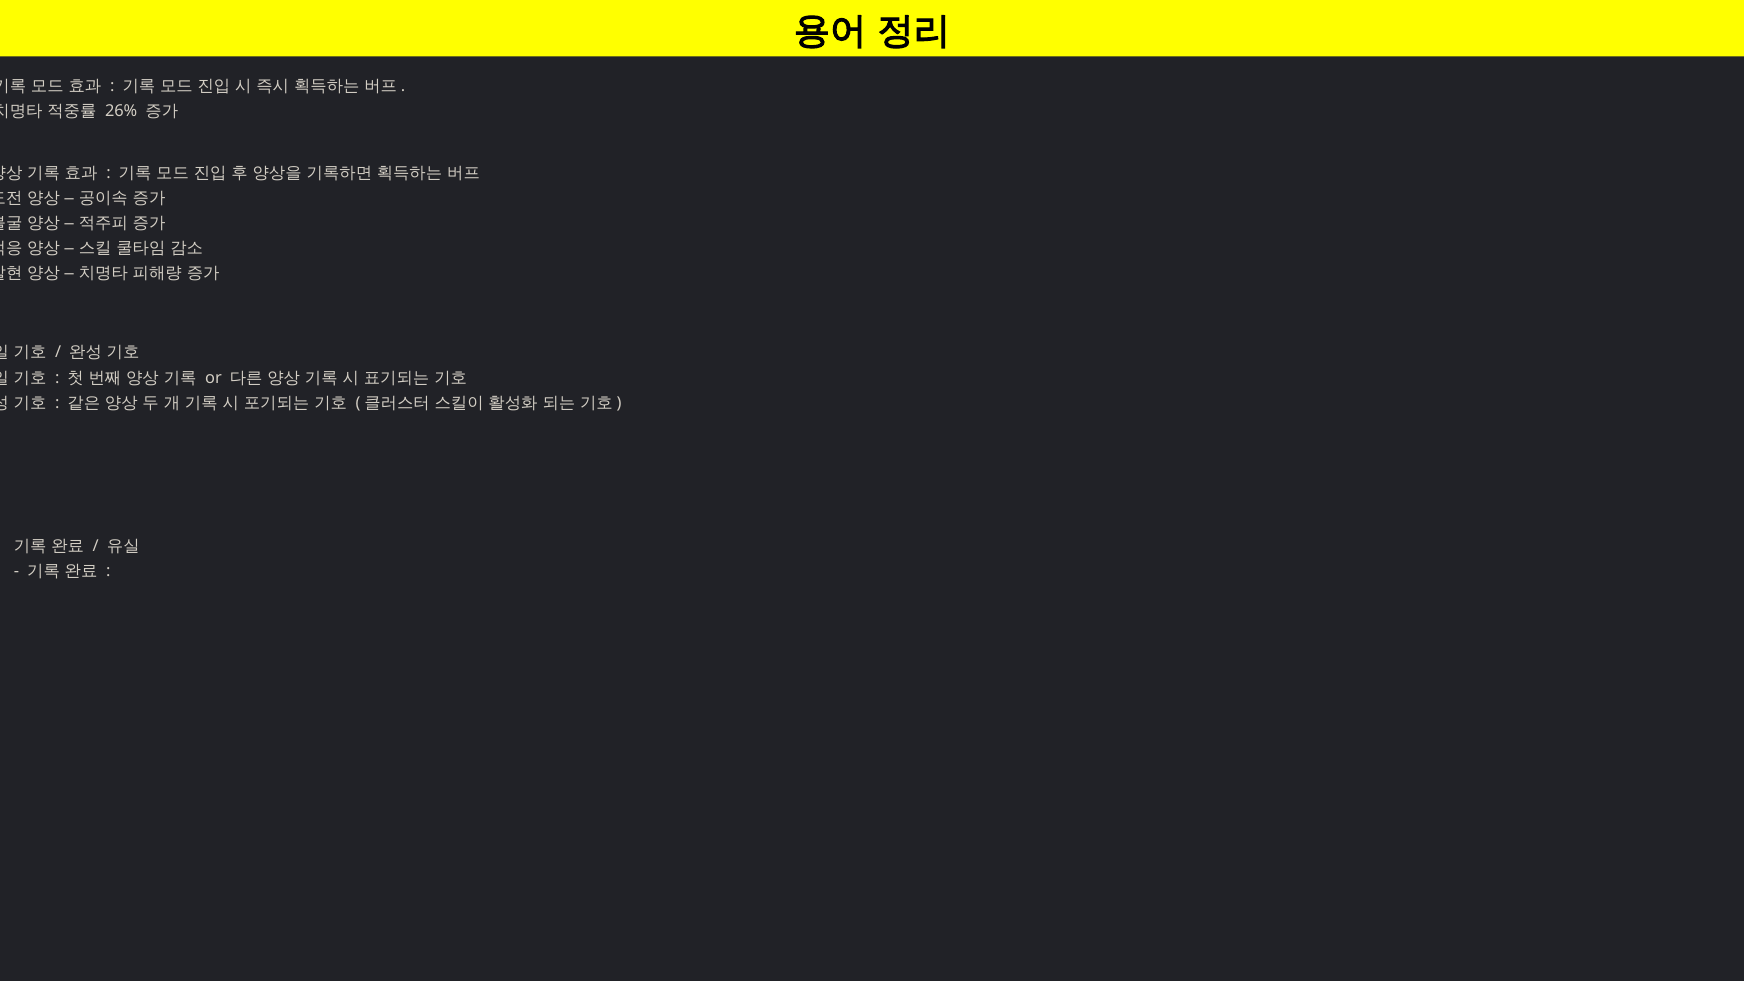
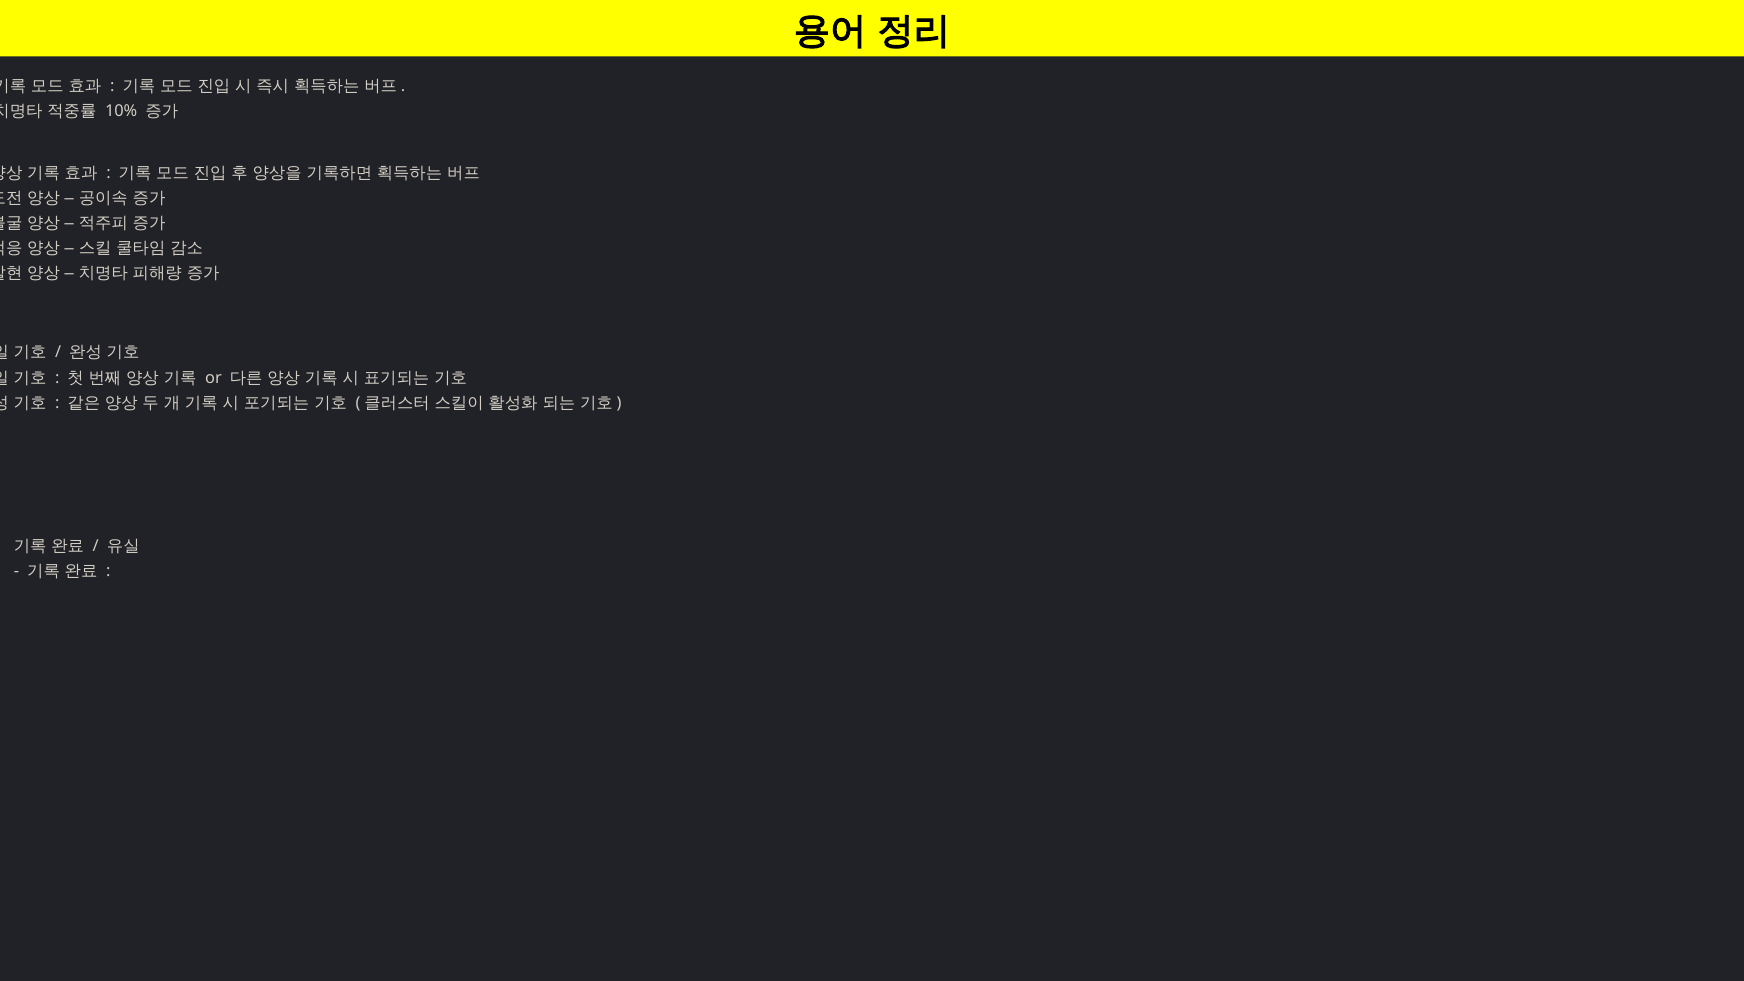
26%: 26% -> 10% (121, 112)
